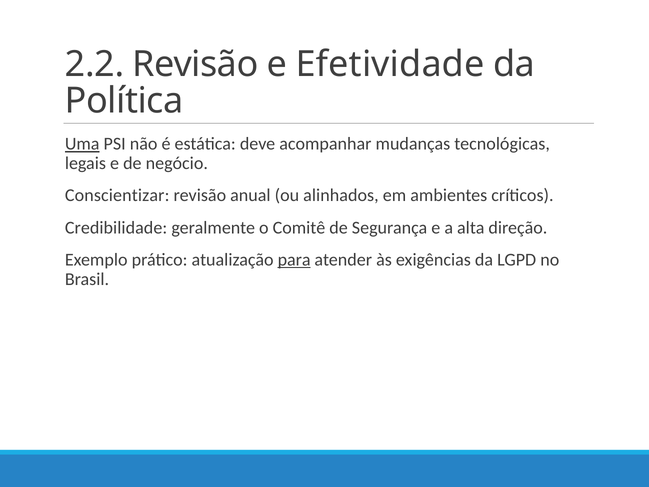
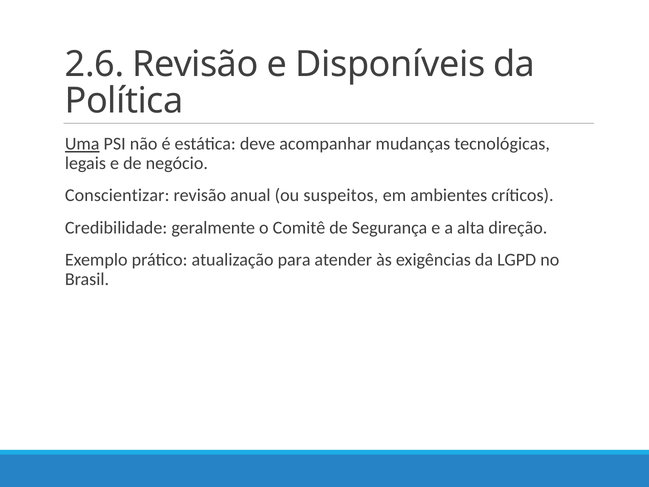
2.2: 2.2 -> 2.6 (95, 64)
Efetividade: Efetividade -> Disponíveis (390, 64)
alinhados: alinhados -> suspeitos (341, 195)
para underline: present -> none (294, 260)
